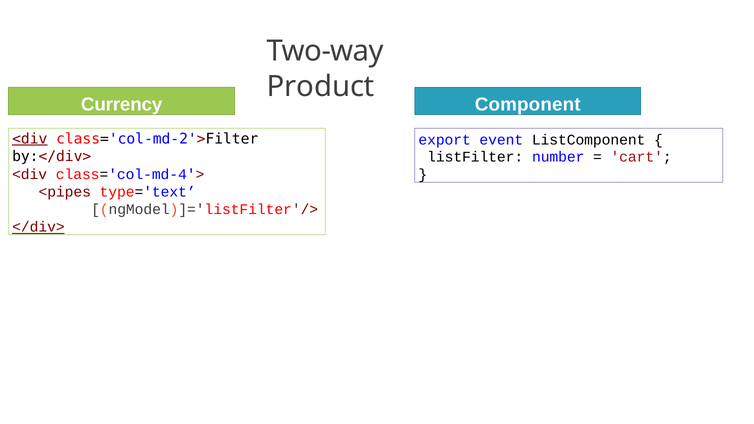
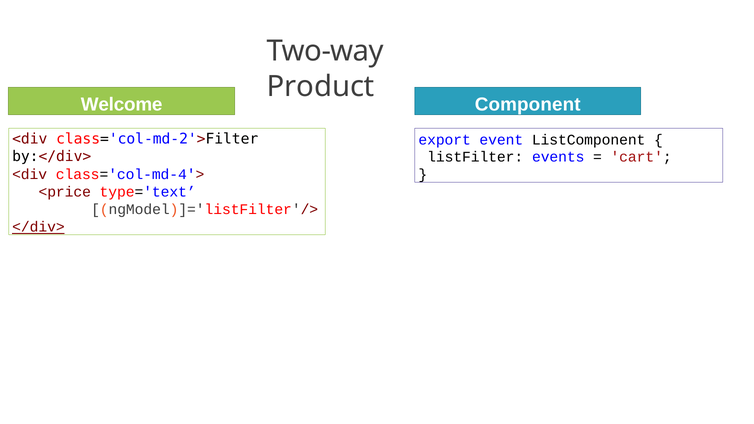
Currency: Currency -> Welcome (122, 105)
<div underline: present -> none (30, 139)
number: number -> events (558, 157)
<pipes: <pipes -> <price (65, 192)
